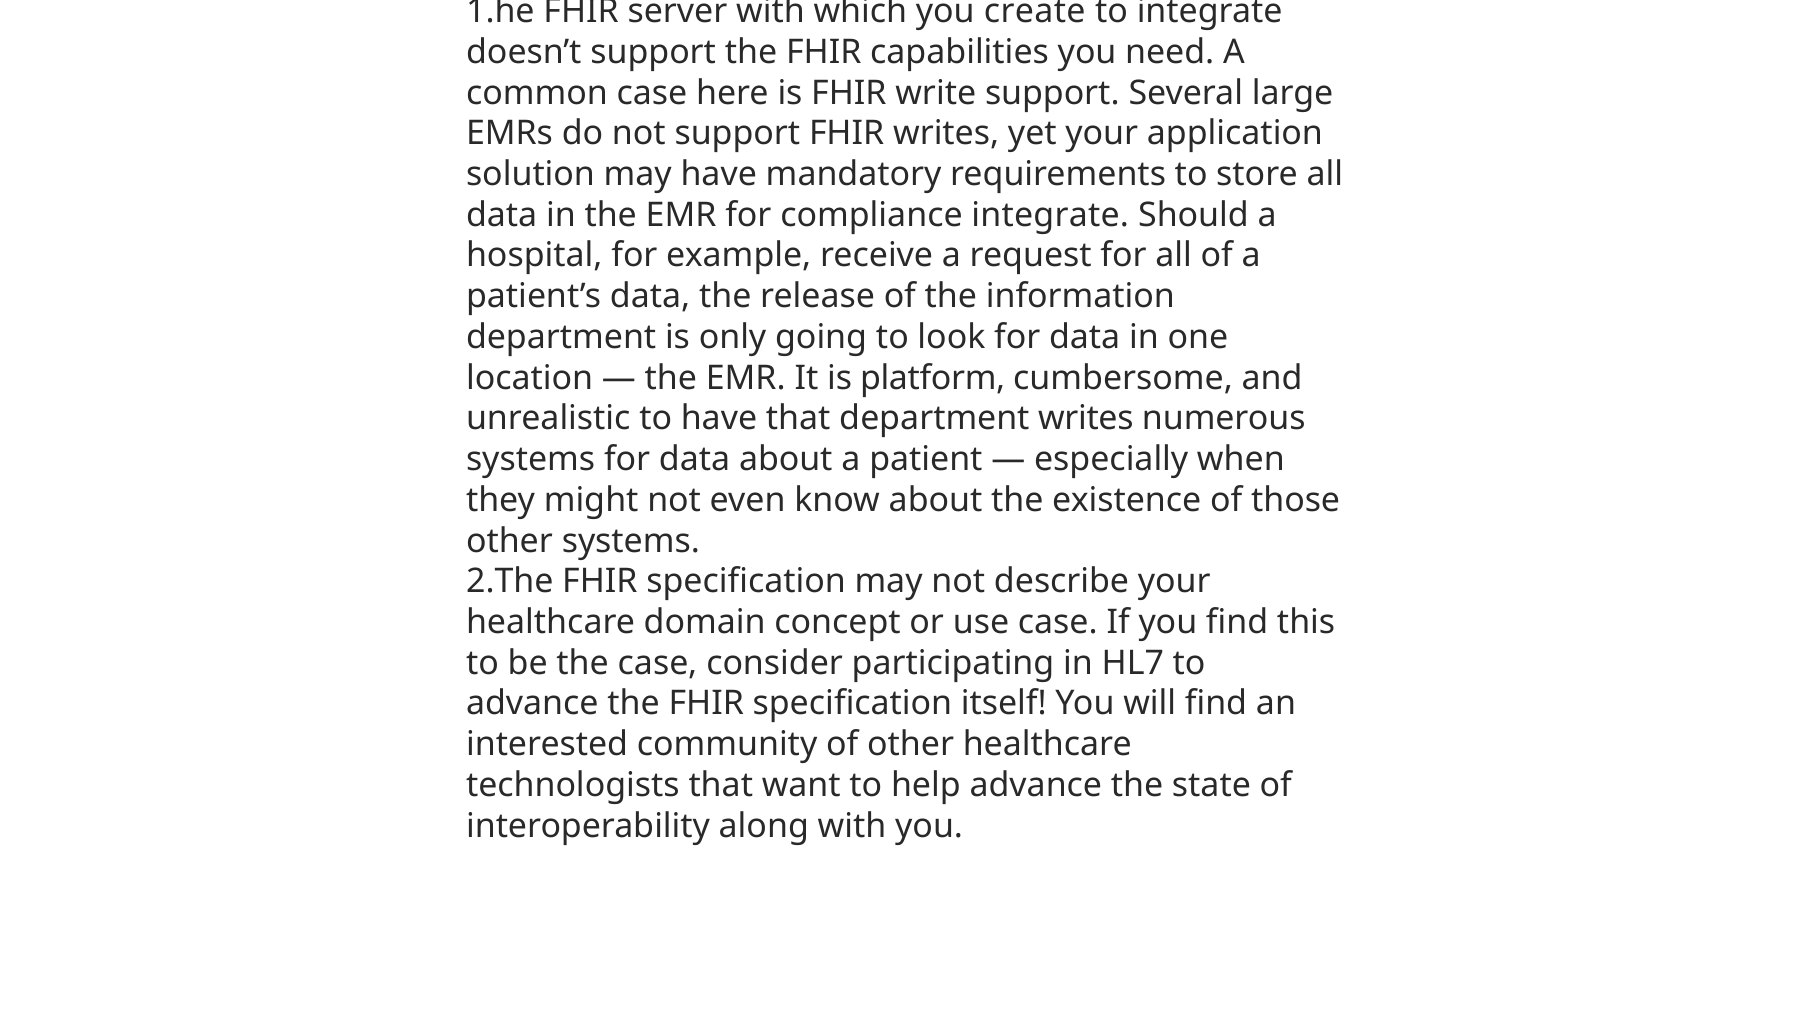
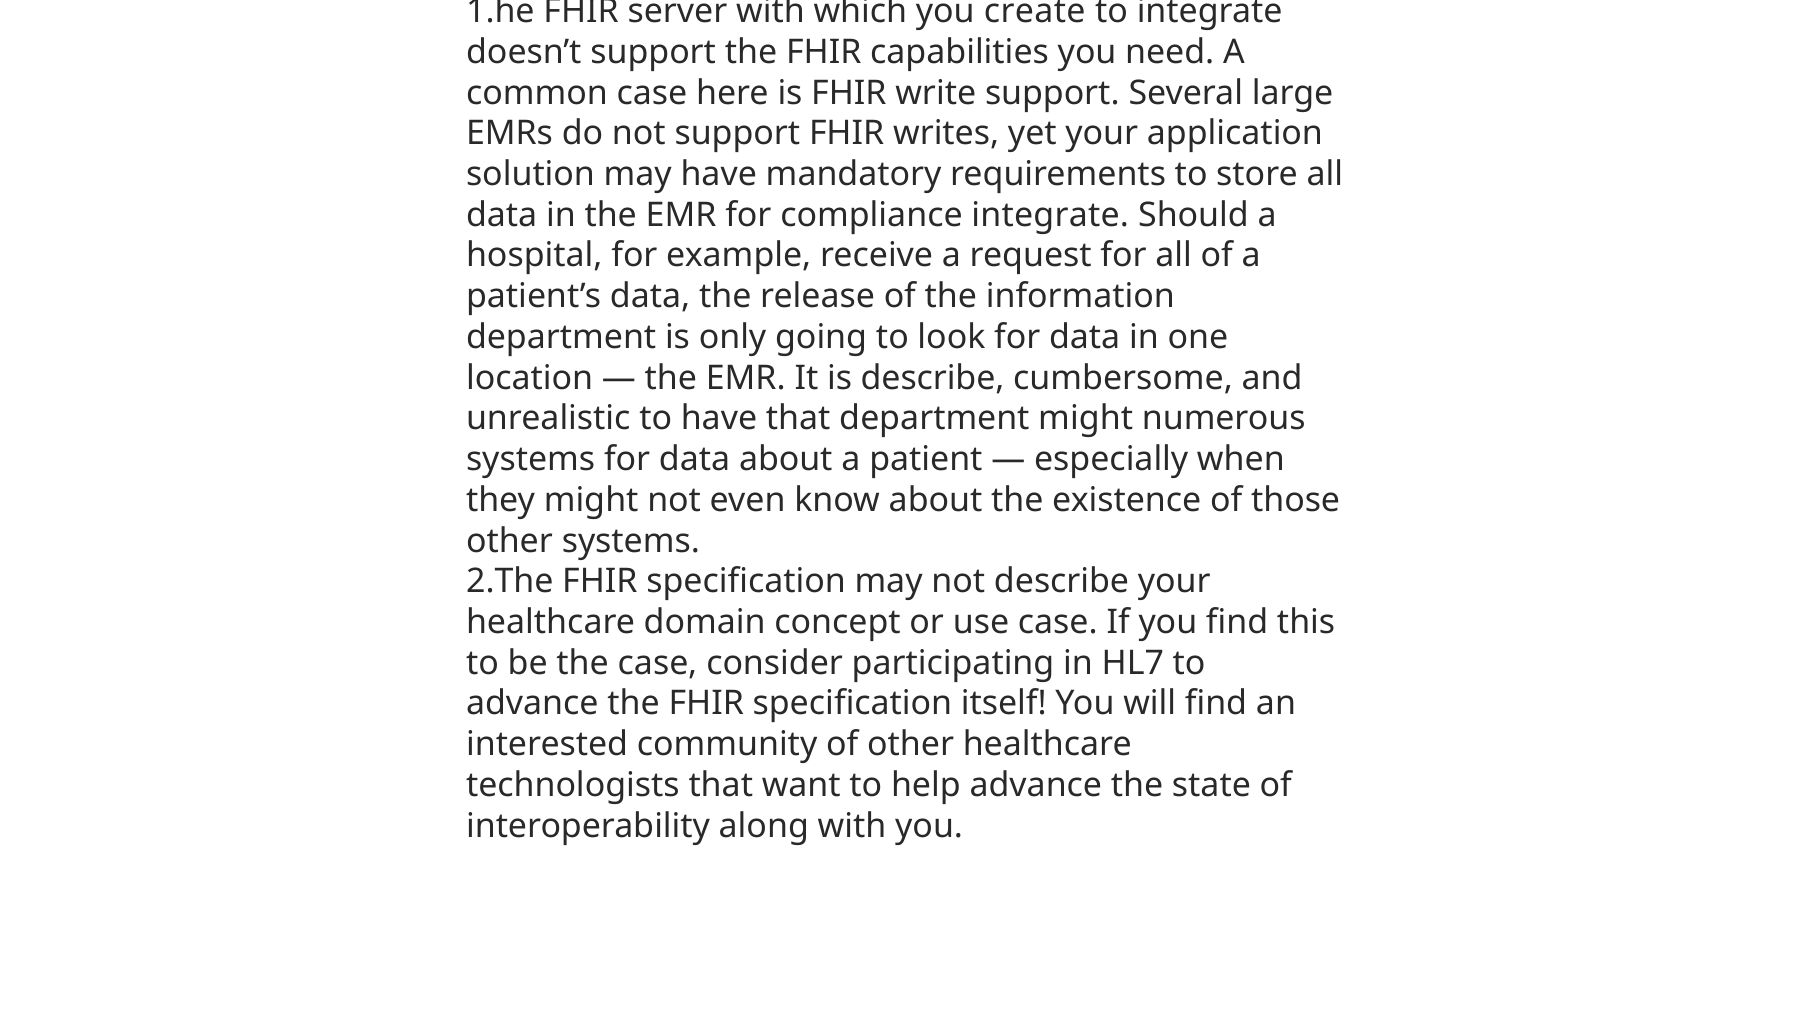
is platform: platform -> describe (933, 378)
department writes: writes -> might (1086, 419)
